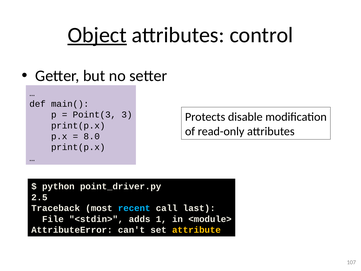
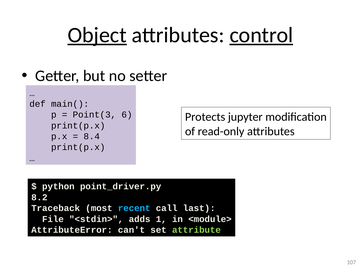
control underline: none -> present (261, 35)
3: 3 -> 6 (127, 115)
disable: disable -> jupyter (245, 117)
8.0: 8.0 -> 8.4 (92, 136)
2.5: 2.5 -> 8.2 (39, 197)
attribute colour: yellow -> light green (196, 230)
